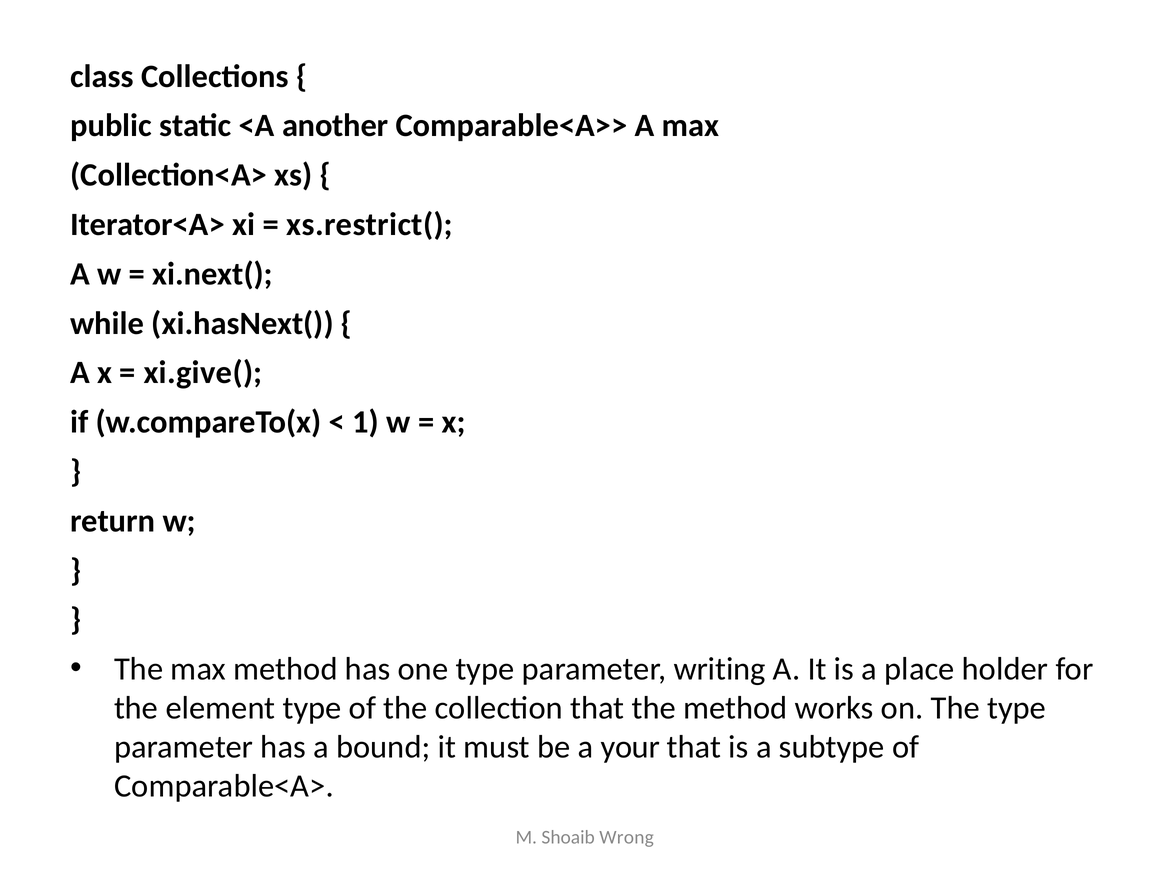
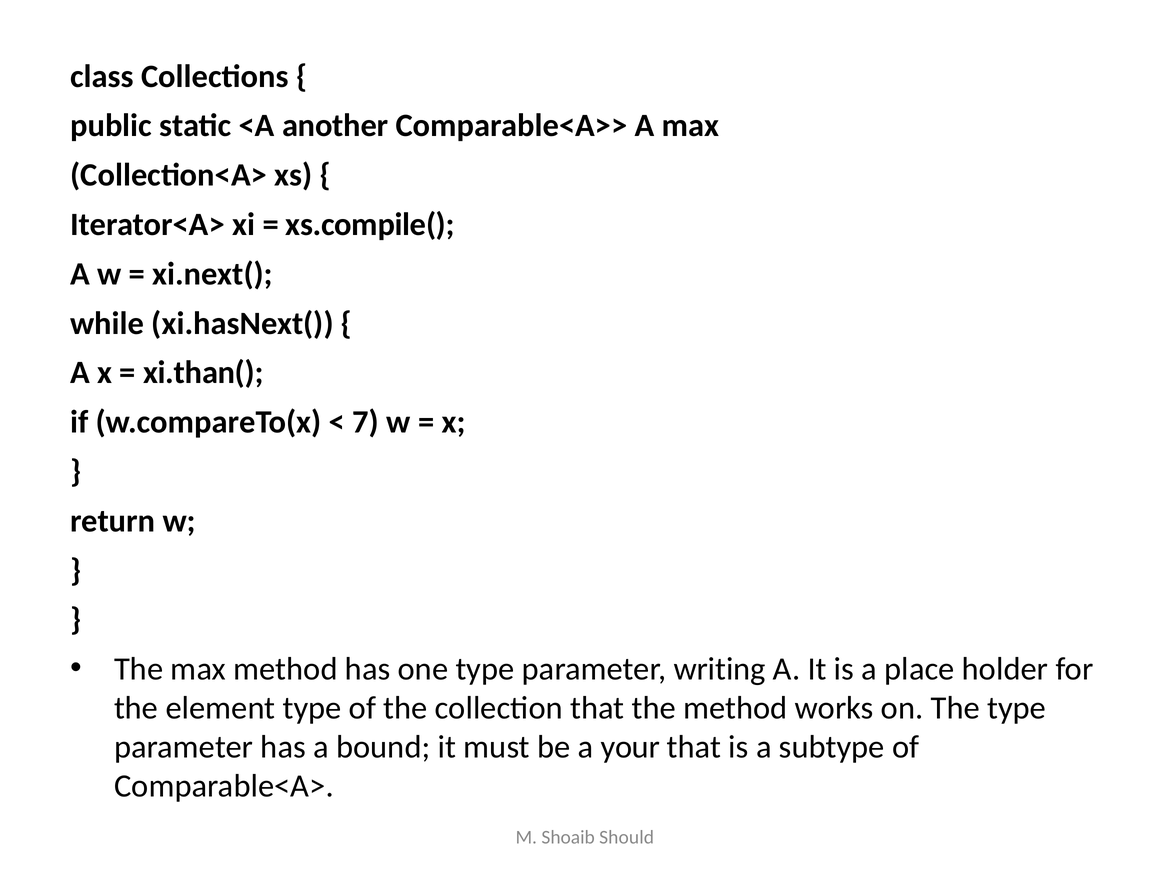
xs.restrict(: xs.restrict( -> xs.compile( (370, 225)
xi.give(: xi.give( -> xi.than( (203, 373)
1: 1 -> 7 (366, 422)
Wrong: Wrong -> Should (627, 838)
